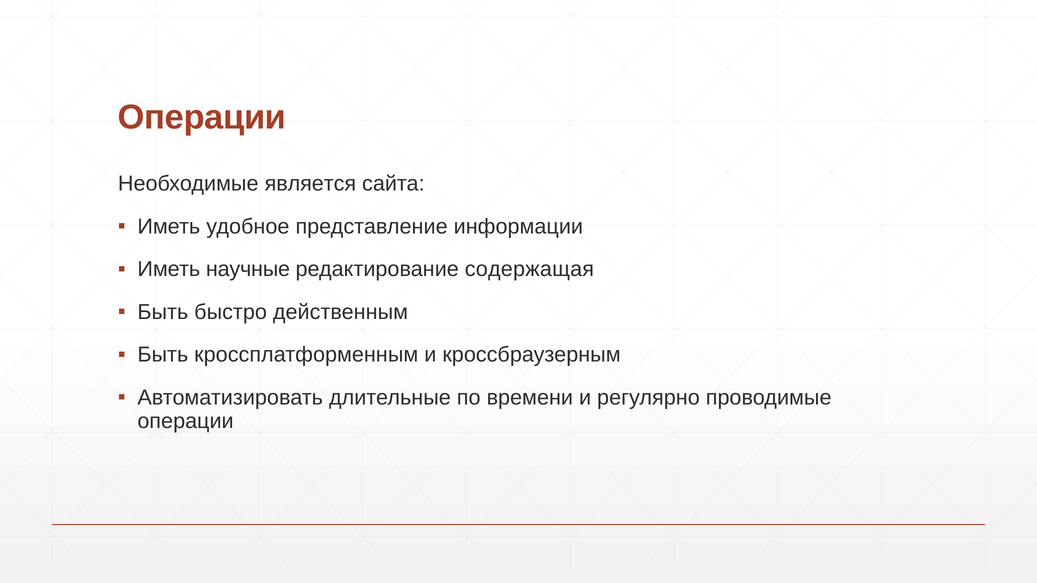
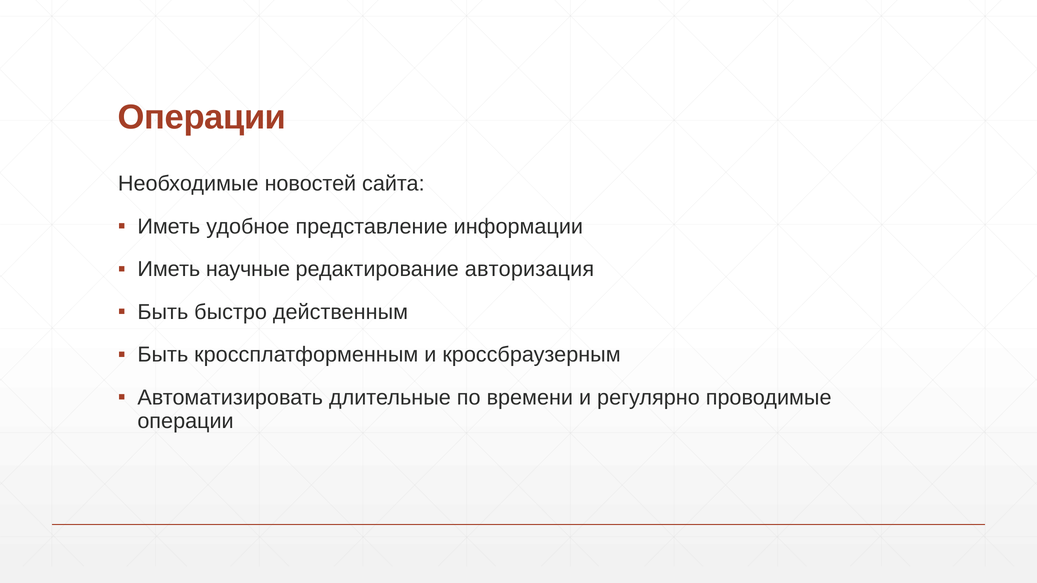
является: является -> новостей (310, 184)
содержащая: содержащая -> авторизация (529, 269)
